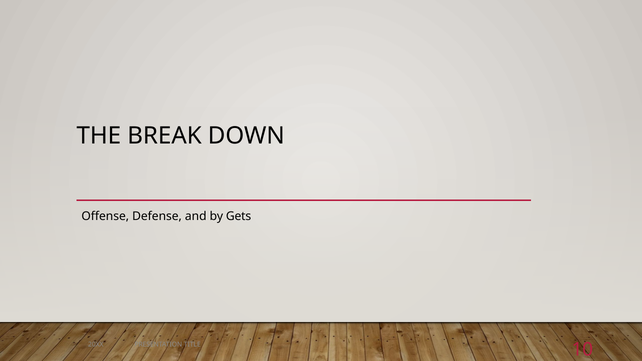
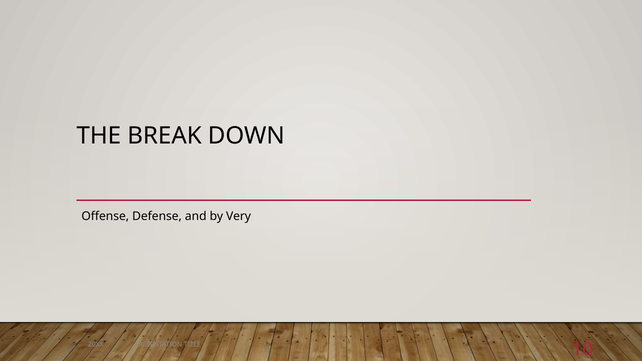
Gets: Gets -> Very (239, 216)
